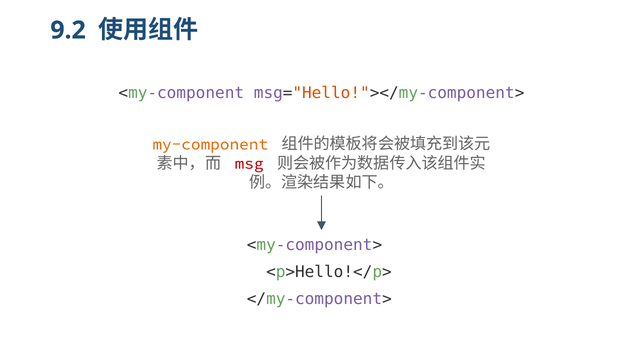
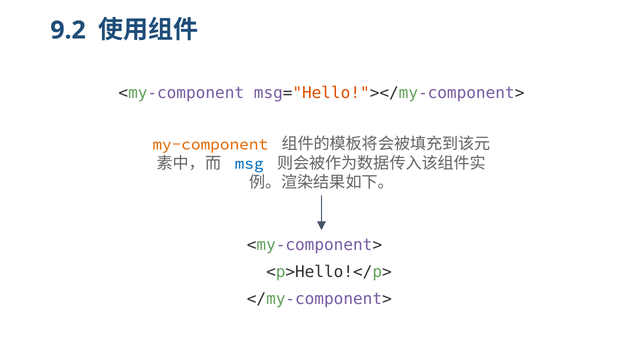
msg colour: red -> blue (249, 164)
